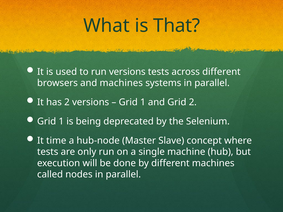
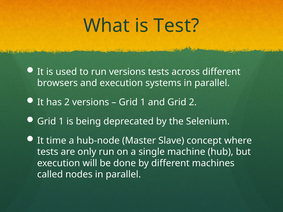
That: That -> Test (176, 26)
and machines: machines -> execution (121, 83)
